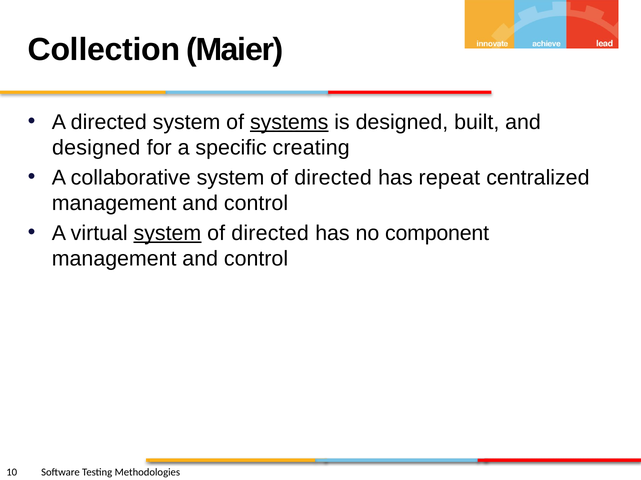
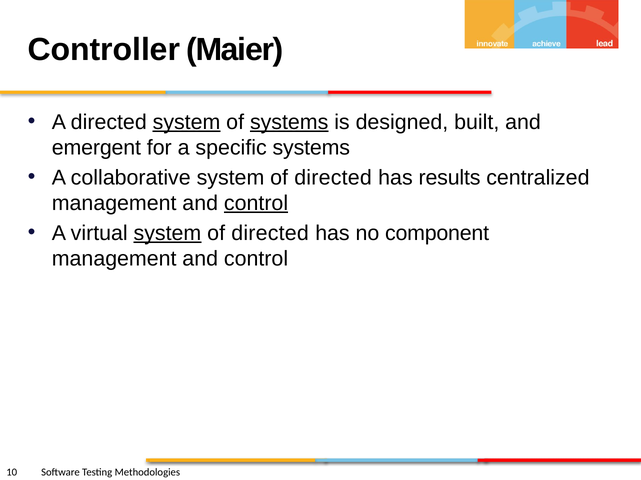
Collection: Collection -> Controller (104, 50)
system underline: none -> present (187, 122)
designed: designed -> emergent (96, 148)
specific creating: creating -> systems (311, 148)
repeat: repeat -> results (450, 178)
control underline: none -> present (256, 203)
